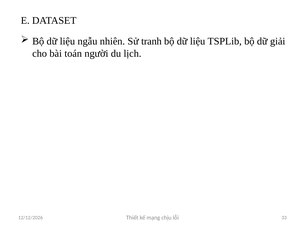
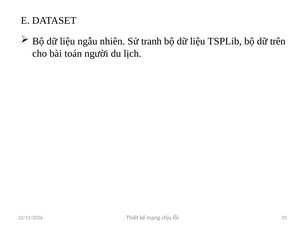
giải: giải -> trên (278, 41)
